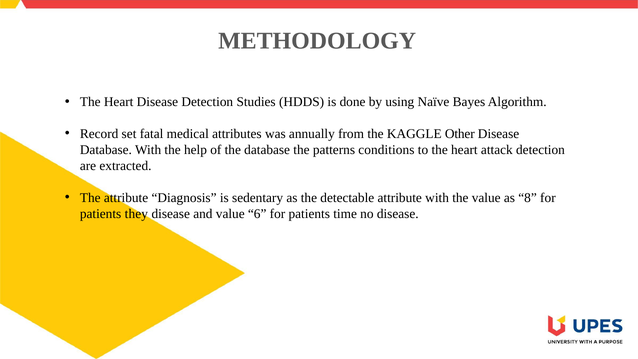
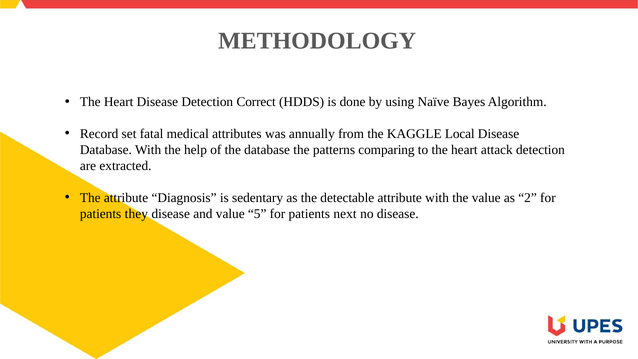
Studies: Studies -> Correct (256, 102)
Other: Other -> Local (460, 134)
conditions: conditions -> comparing (386, 150)
8: 8 -> 2 (528, 198)
6: 6 -> 5 (257, 214)
time: time -> next (345, 214)
